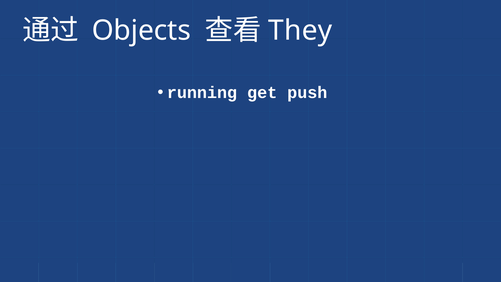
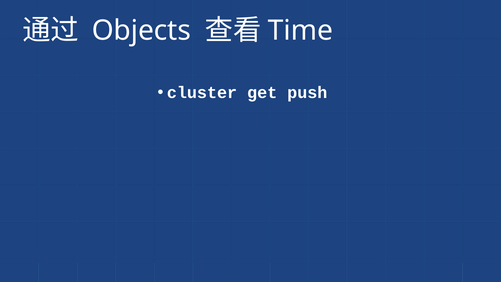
They: They -> Time (300, 31)
running: running -> cluster (202, 93)
